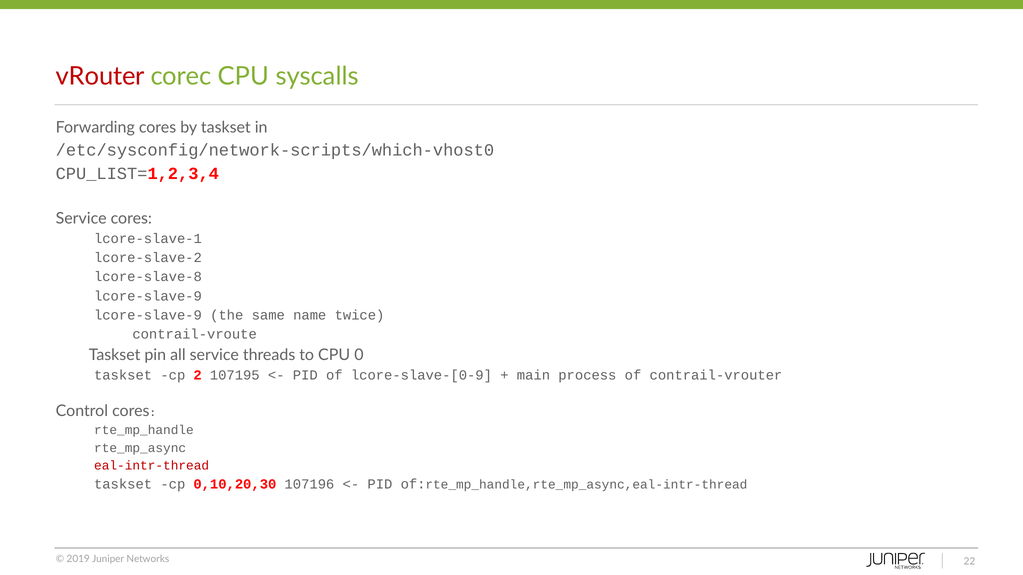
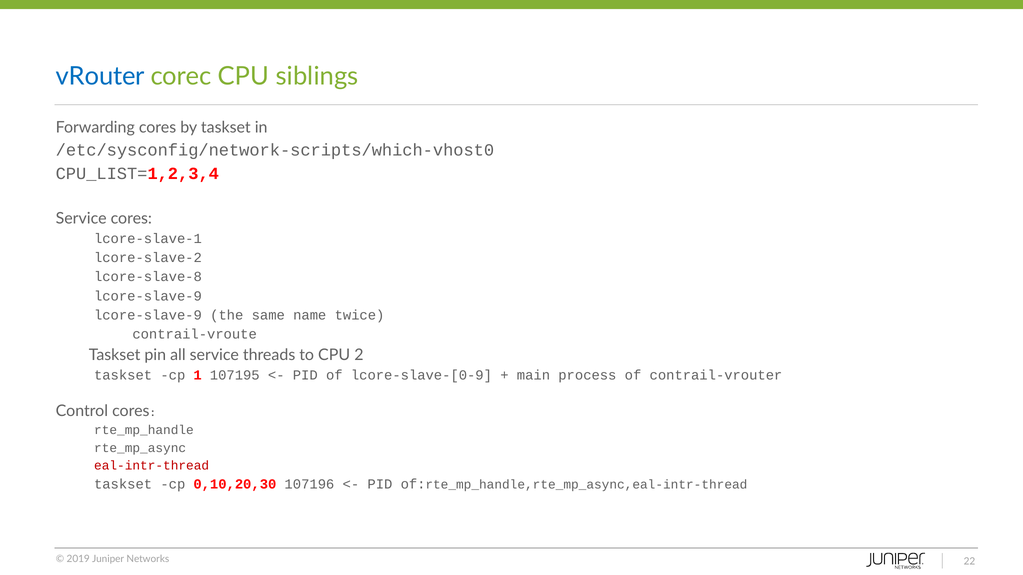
vRouter colour: red -> blue (100, 76)
syscalls: syscalls -> siblings (317, 76)
0: 0 -> 2 (359, 355)
2: 2 -> 1 (198, 376)
